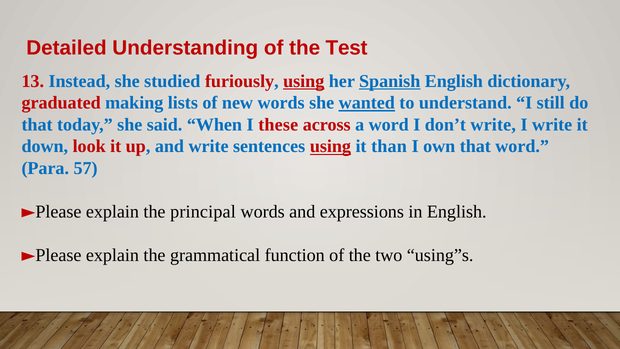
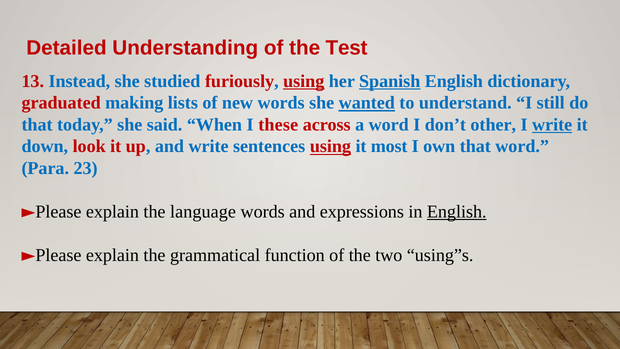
don’t write: write -> other (493, 125)
write underline: none -> present (552, 125)
than: than -> most (389, 146)
57: 57 -> 23 (86, 168)
principal: principal -> language (203, 211)
English underline: none -> present (457, 211)
